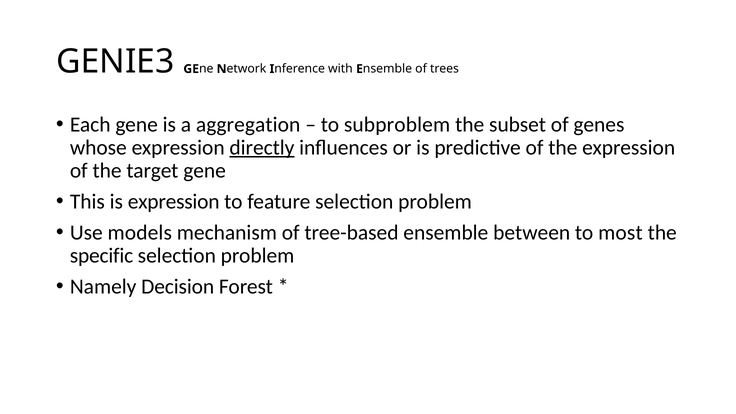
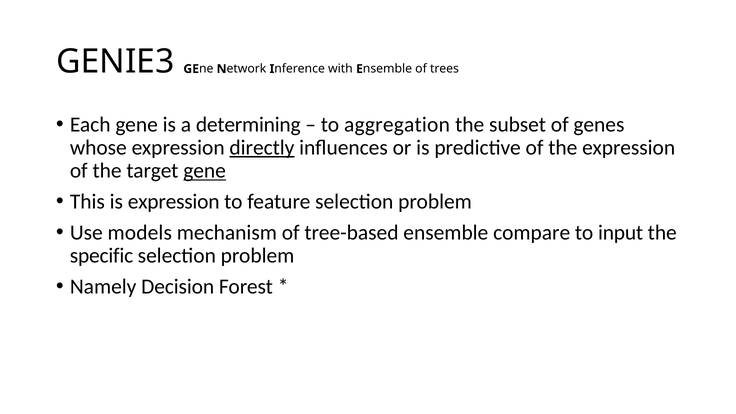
aggregation: aggregation -> determining (248, 124)
subproblem: subproblem -> aggregation (397, 124)
gene underline: none -> present (205, 171)
between: between -> compare (532, 233)
most: most -> input (621, 233)
